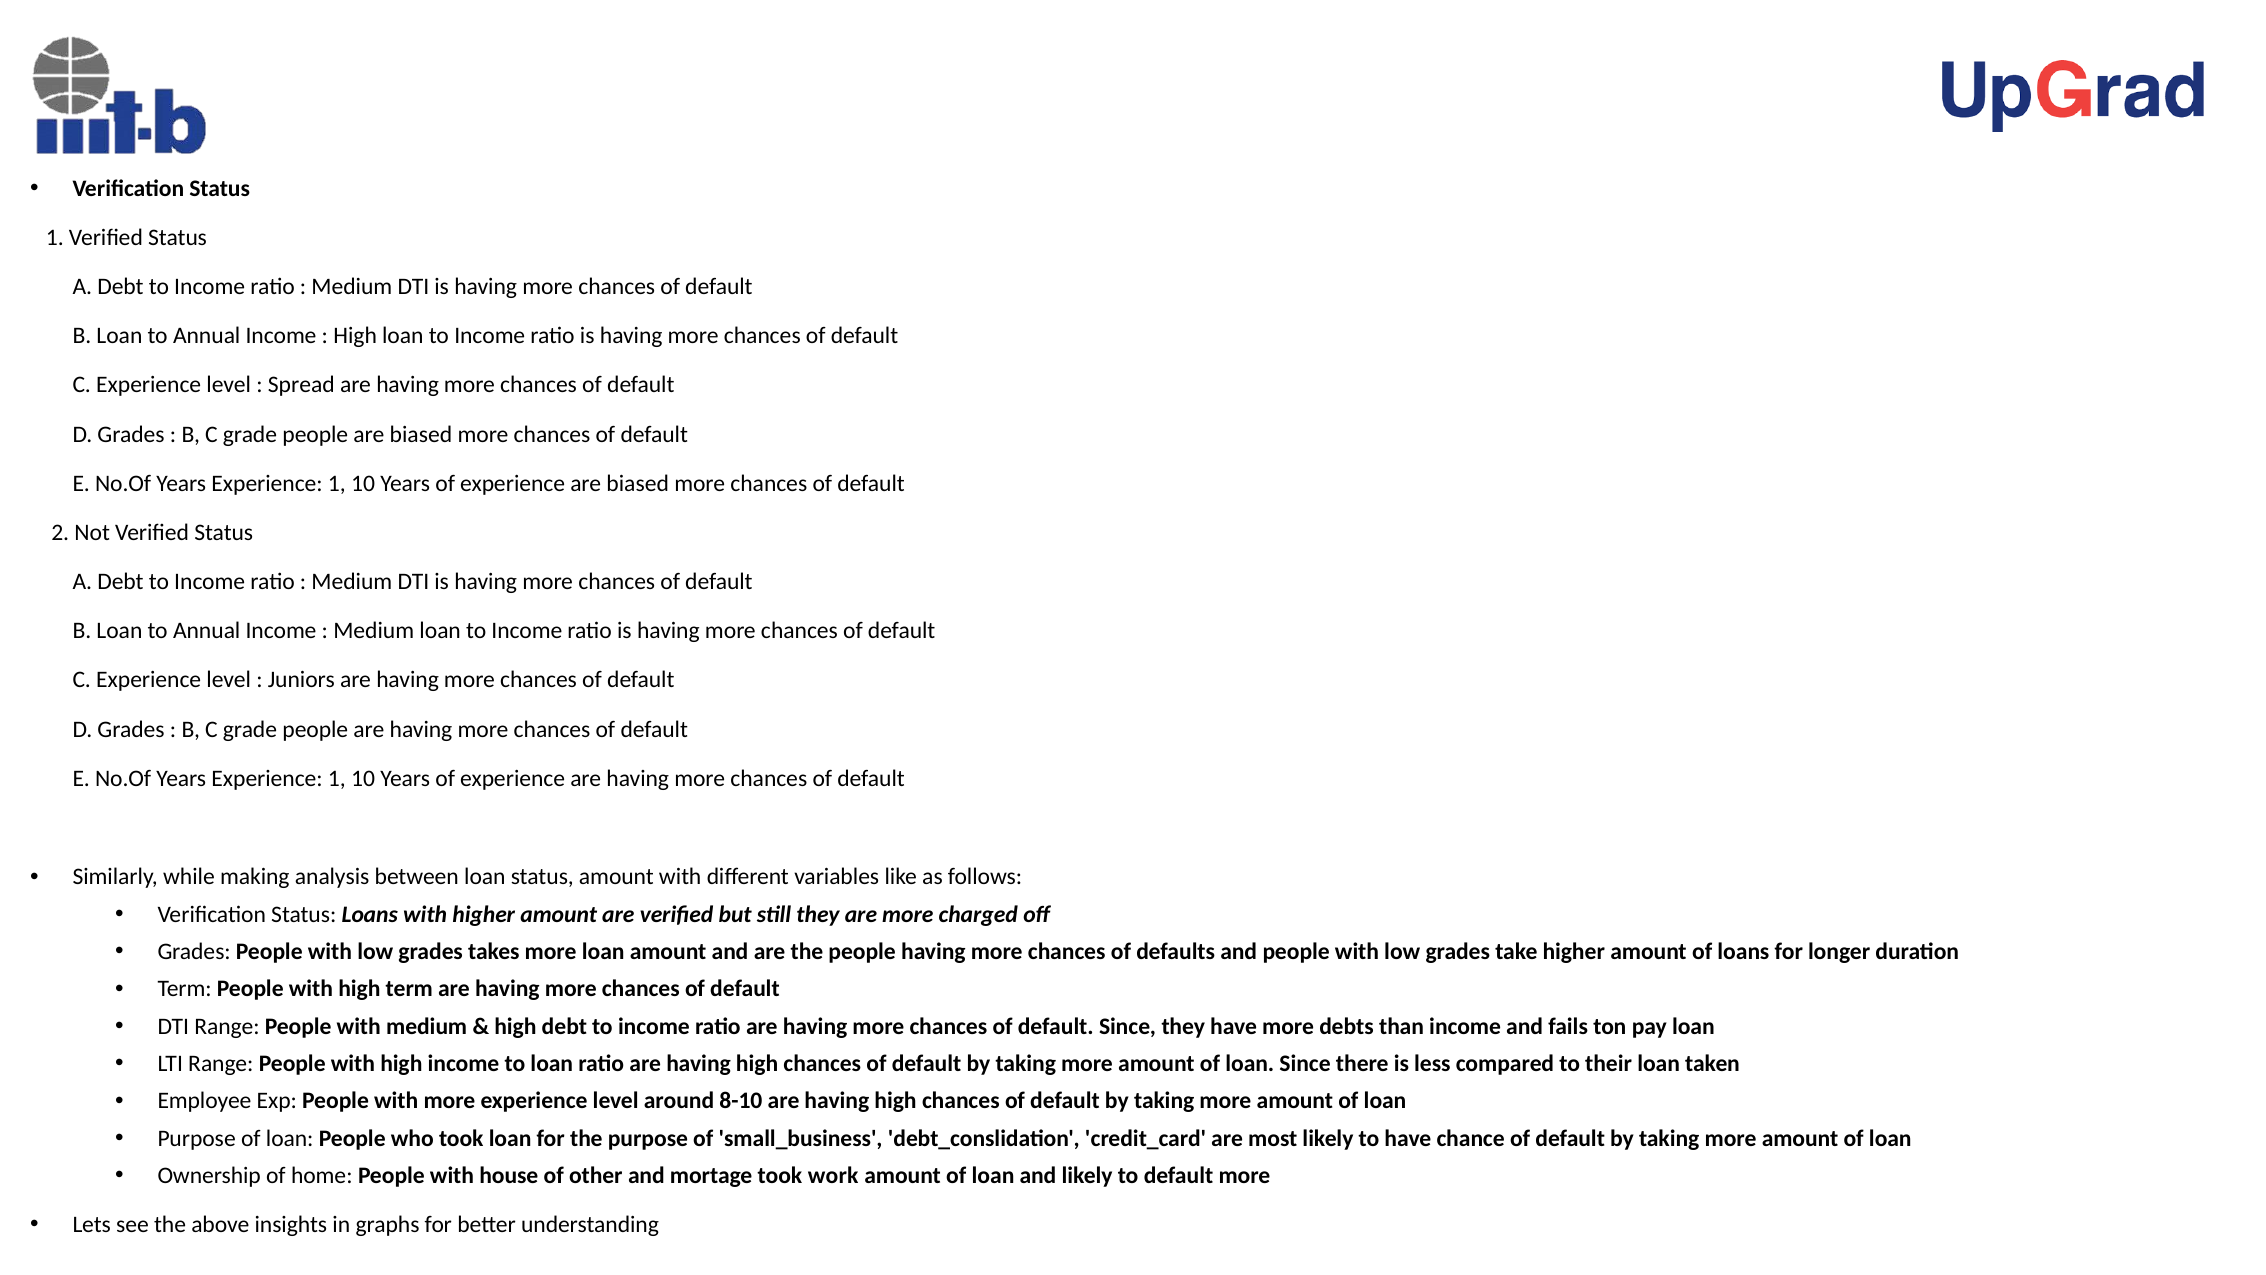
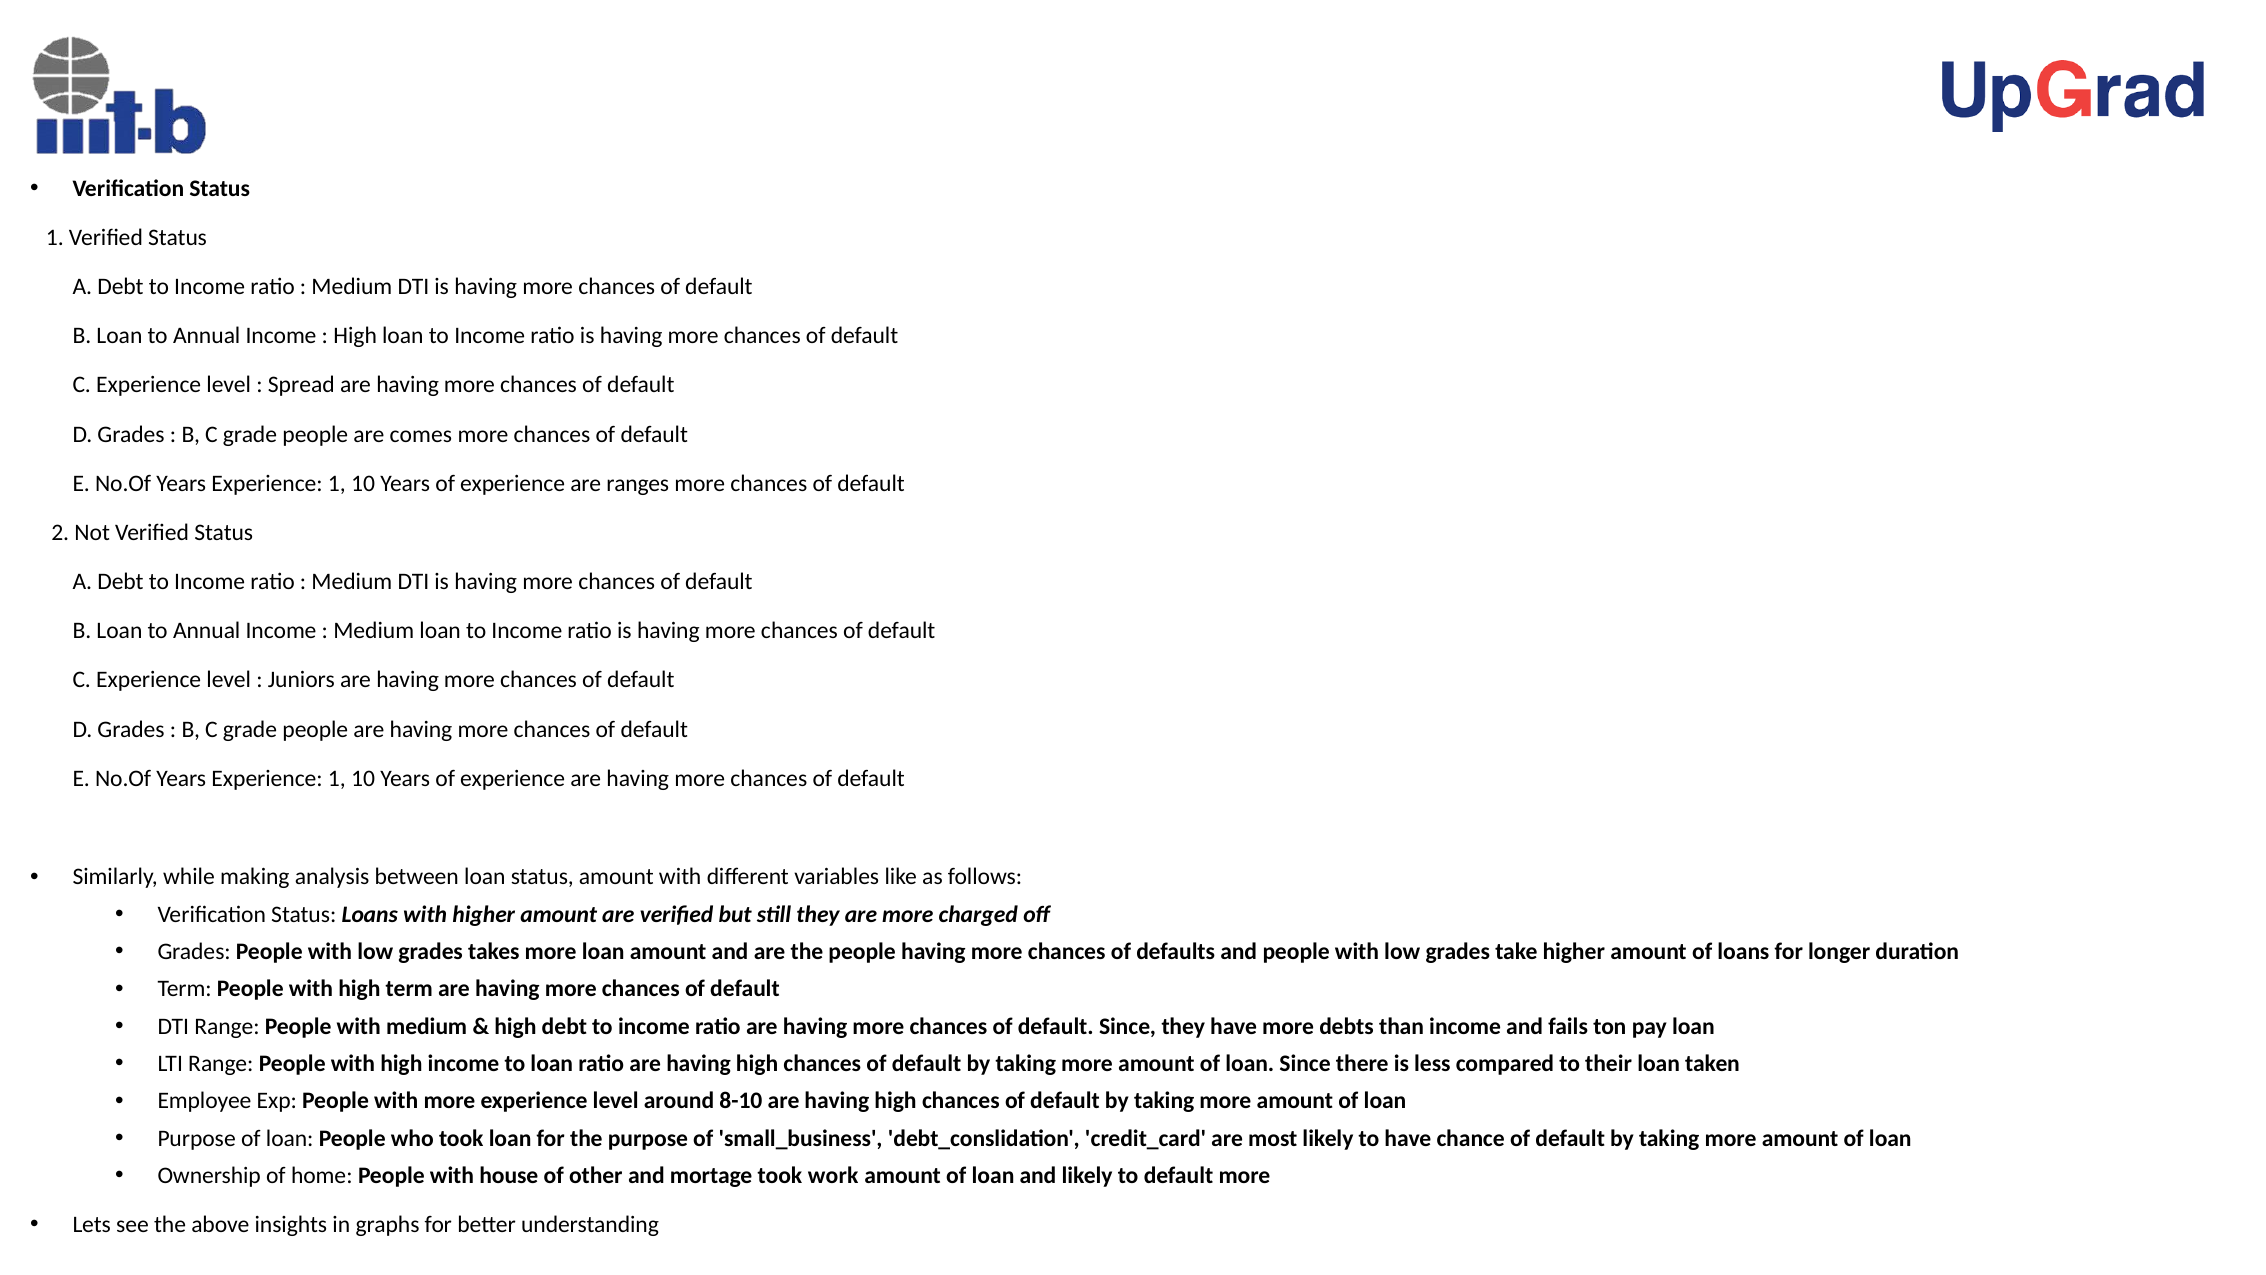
people are biased: biased -> comes (421, 434)
experience are biased: biased -> ranges (638, 483)
